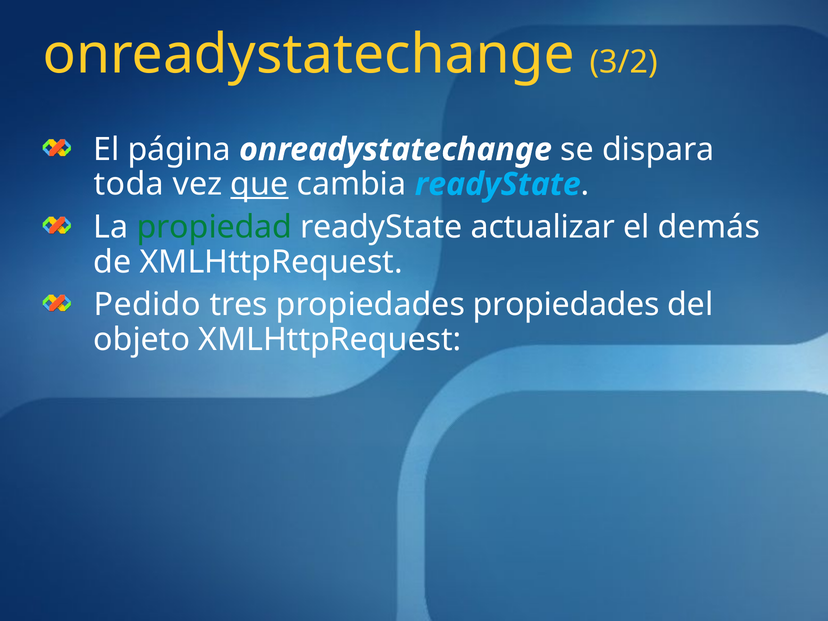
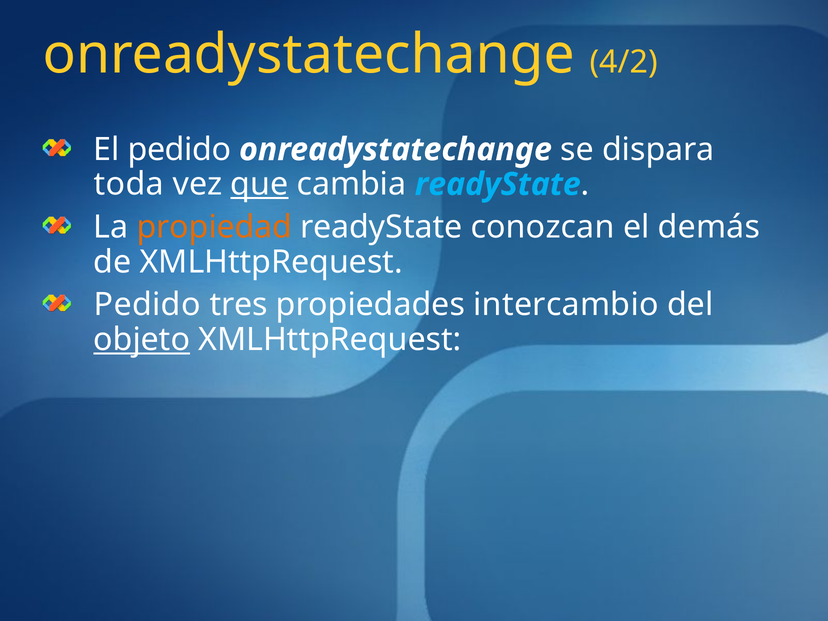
3/2: 3/2 -> 4/2 (624, 62)
El página: página -> pedido (179, 150)
propiedad colour: green -> orange (214, 227)
actualizar: actualizar -> conozcan (543, 227)
propiedades propiedades: propiedades -> intercambio (566, 305)
objeto underline: none -> present (142, 340)
